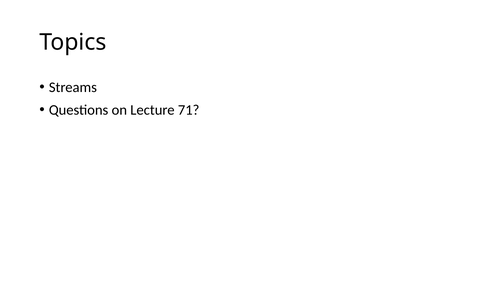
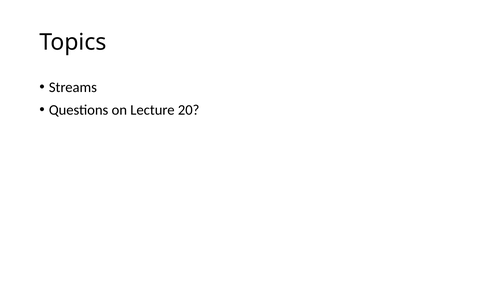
71: 71 -> 20 (189, 110)
